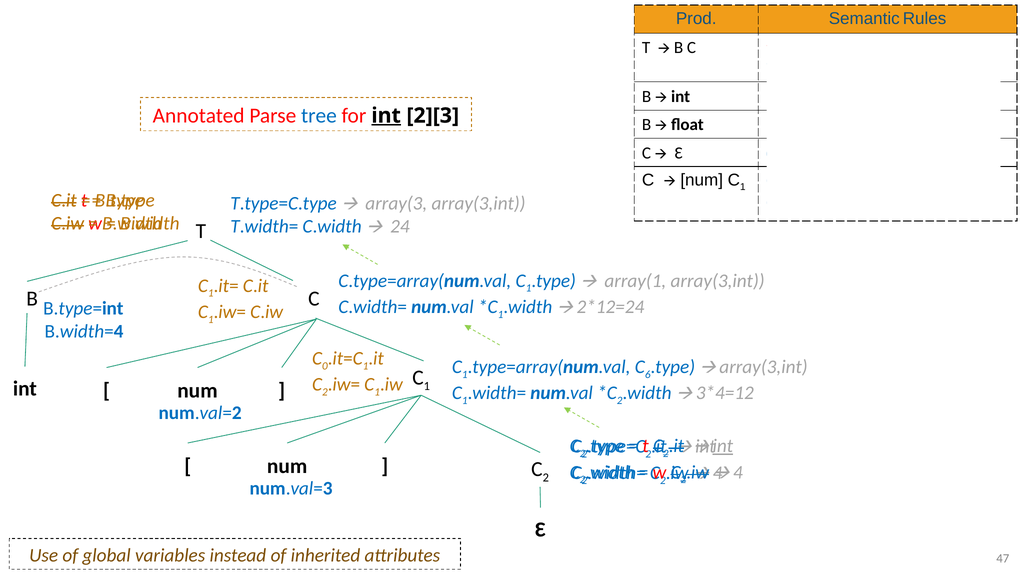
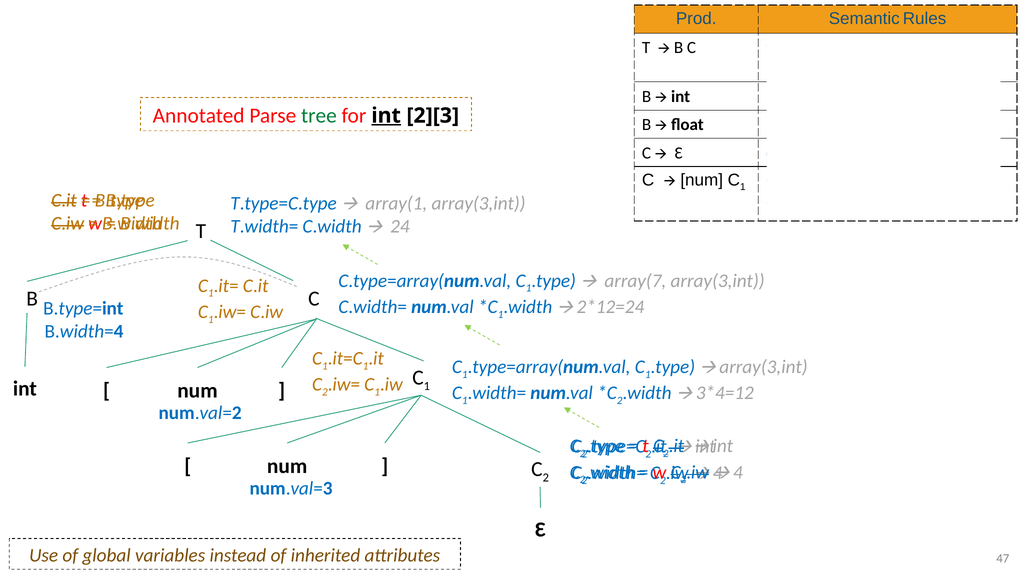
tree colour: blue -> green (319, 116)
array(3: array(3 -> array(1 (396, 203)
array(1: array(1 -> array(7 (635, 281)
0: 0 -> 1 (325, 366)
6: 6 -> 1 (648, 374)
int underline: present -> none (723, 446)
